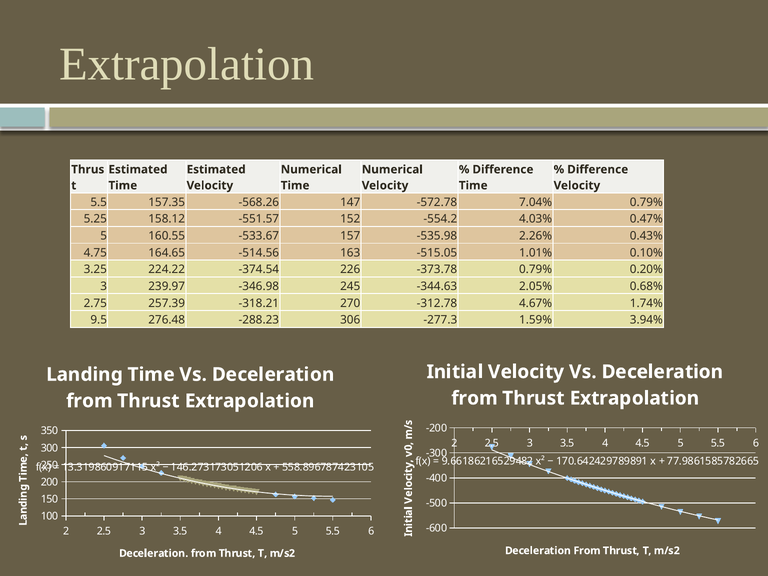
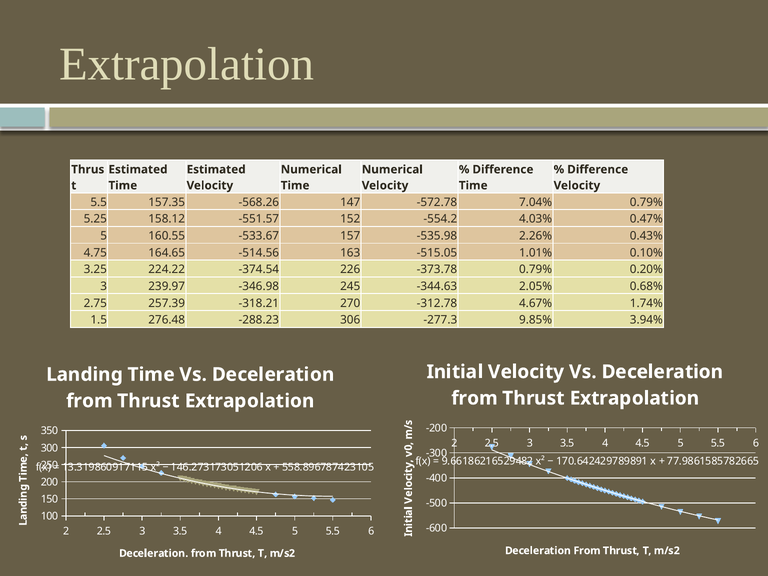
9.5: 9.5 -> 1.5 (99, 320)
1.59%: 1.59% -> 9.85% (536, 320)
